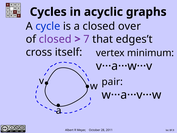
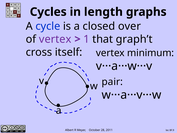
acyclic: acyclic -> length (103, 12)
of closed: closed -> vertex (55, 39)
7: 7 -> 1 (87, 39)
edges’t: edges’t -> graph’t (134, 39)
